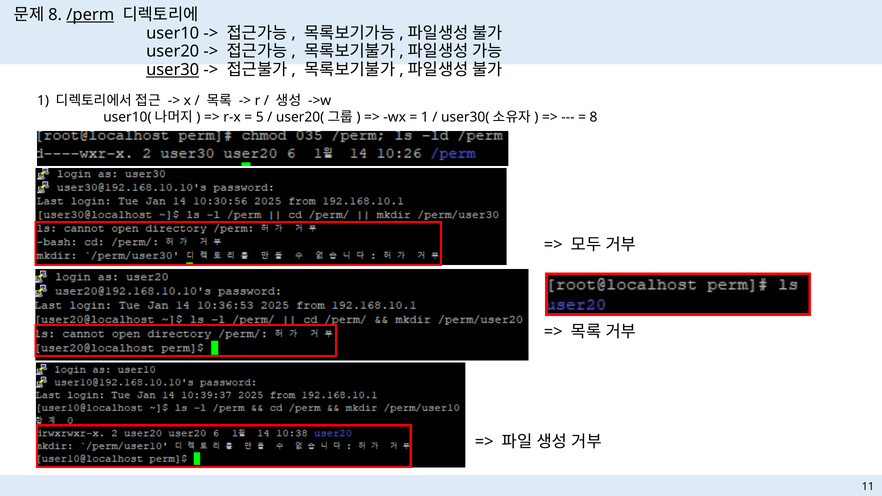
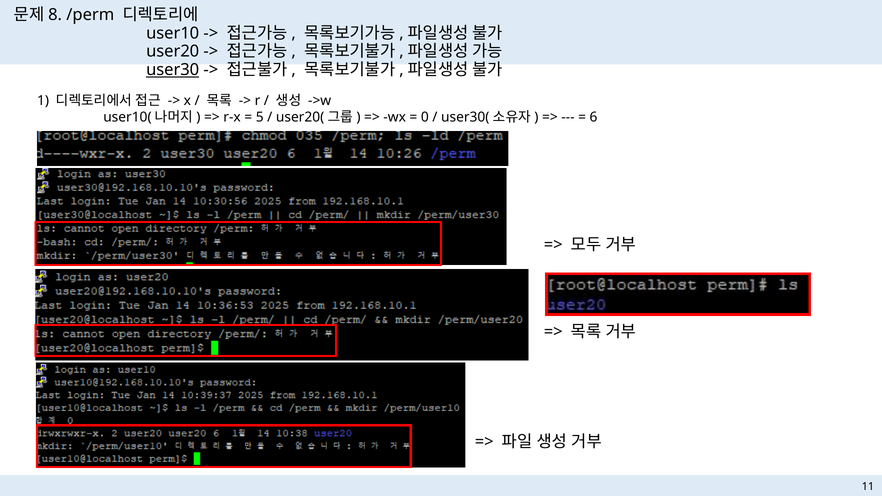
/perm underline: present -> none (90, 15)
1: 1 -> 0 (425, 117)
8: 8 -> 6 (594, 117)
